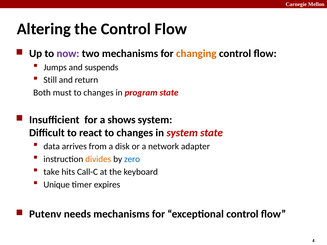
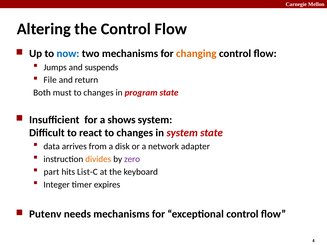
now colour: purple -> blue (68, 54)
Still: Still -> File (50, 80)
zero colour: blue -> purple (132, 159)
take: take -> part (51, 172)
Call-C: Call-C -> List-C (87, 172)
Unique: Unique -> Integer (57, 185)
